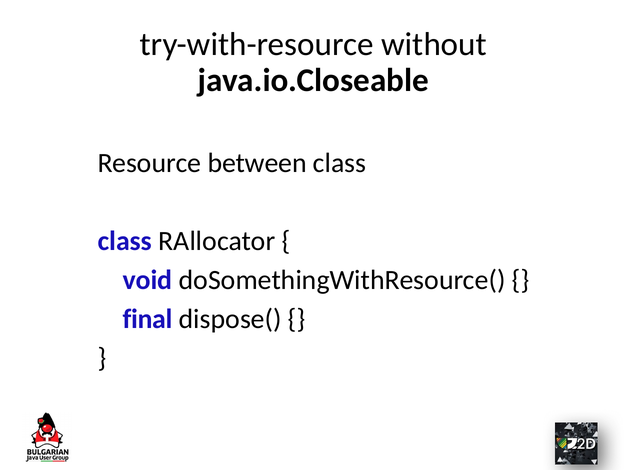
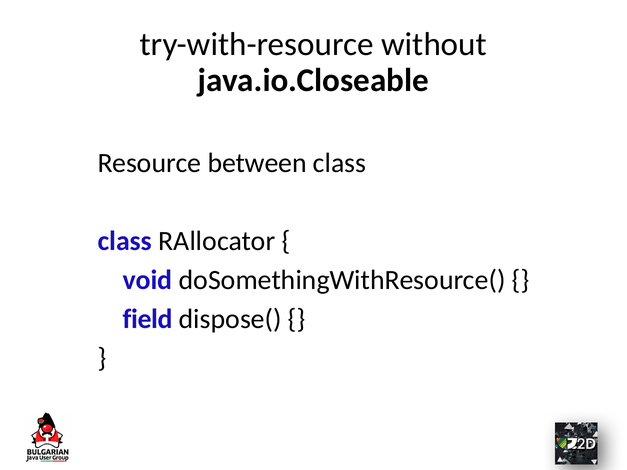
final: final -> field (148, 319)
